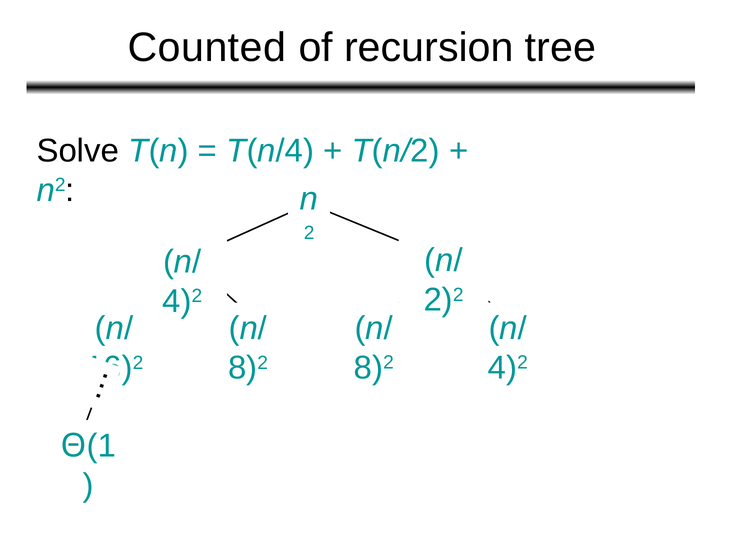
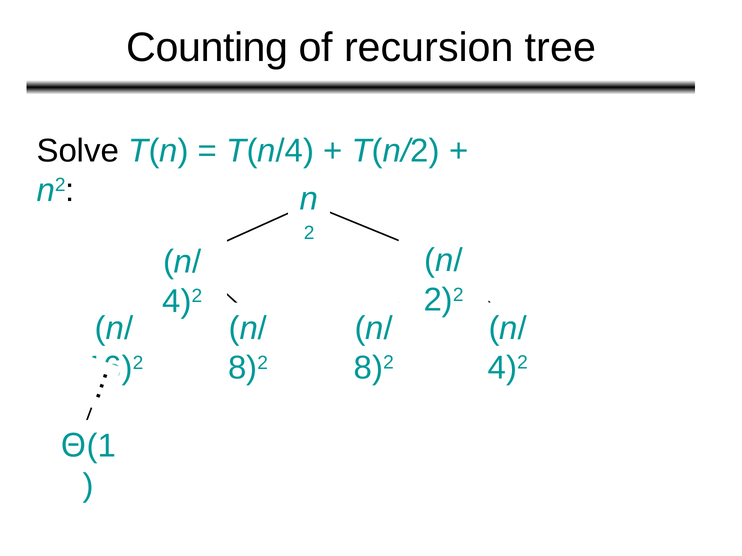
Counted: Counted -> Counting (207, 48)
